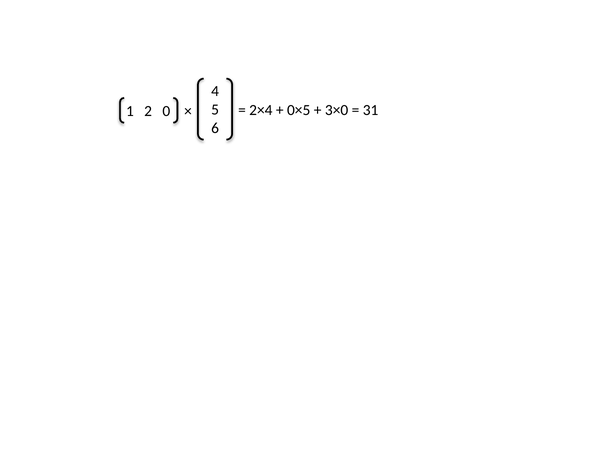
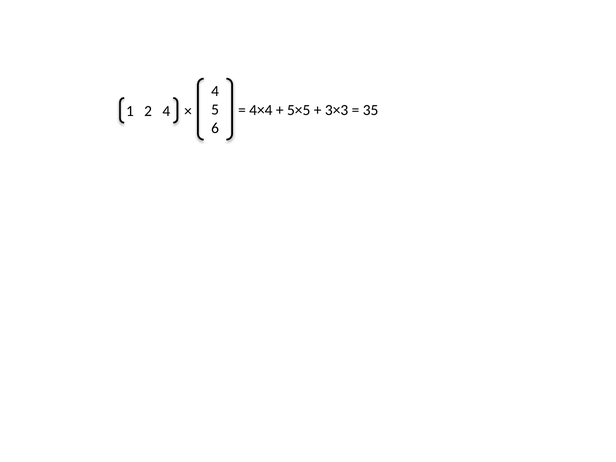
2×4: 2×4 -> 4×4 (261, 110)
0×5: 0×5 -> 5×5 (299, 110)
3×0: 3×0 -> 3×3 (337, 110)
31: 31 -> 35 (371, 110)
2 0: 0 -> 4 (166, 111)
